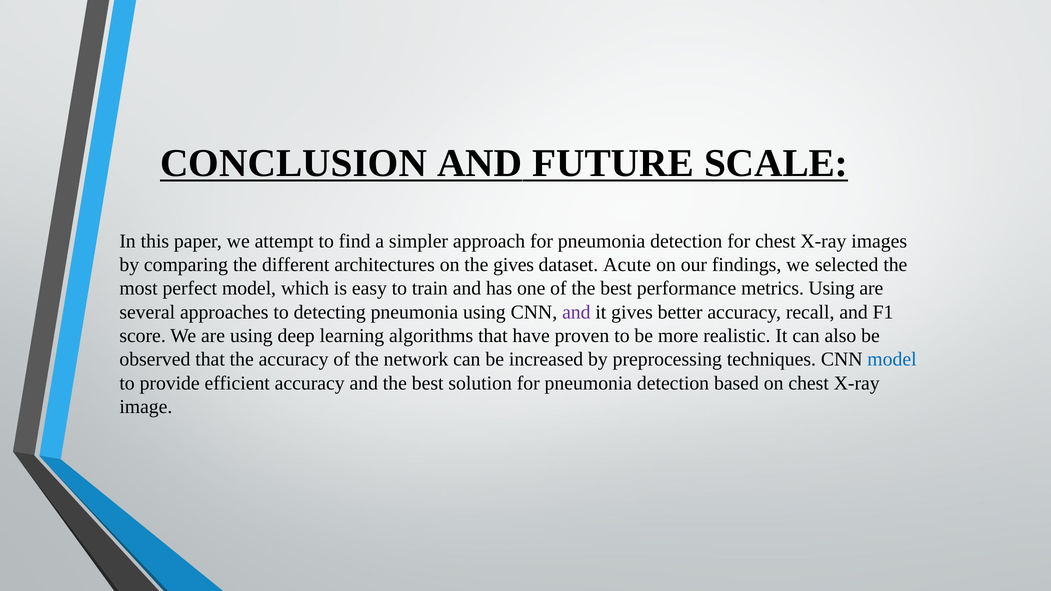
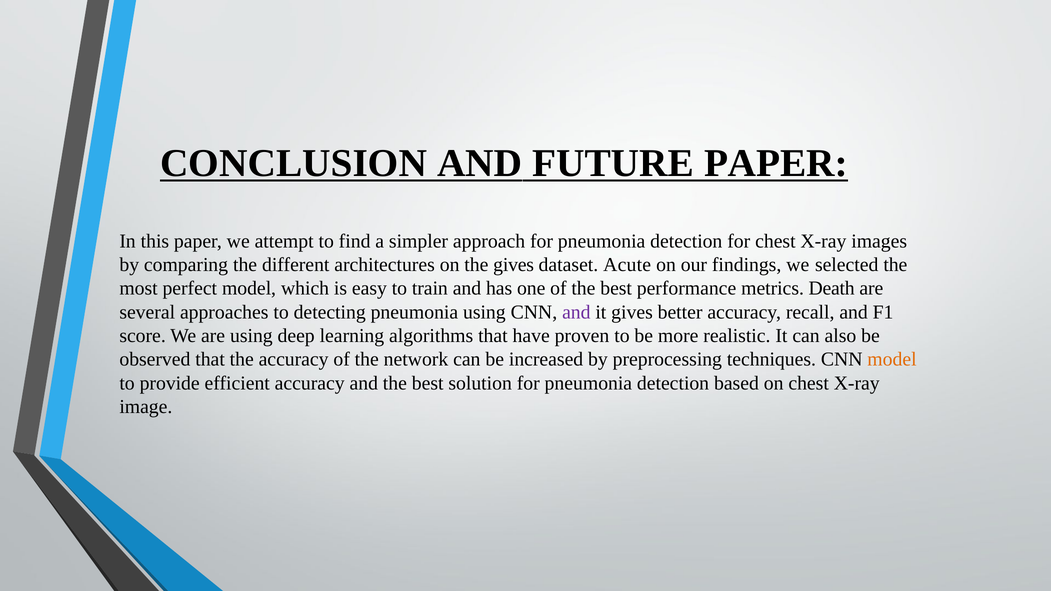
FUTURE SCALE: SCALE -> PAPER (776, 163)
metrics Using: Using -> Death (832, 289)
model colour: blue -> orange (892, 360)
